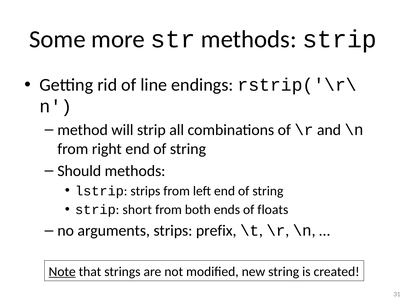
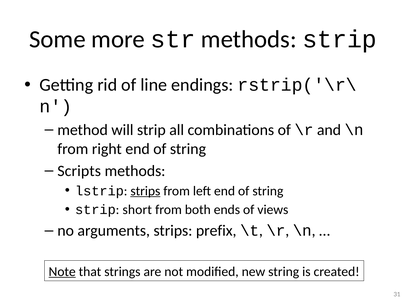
Should: Should -> Scripts (79, 171)
strips underline: none -> present (145, 191)
floats: floats -> views (273, 210)
